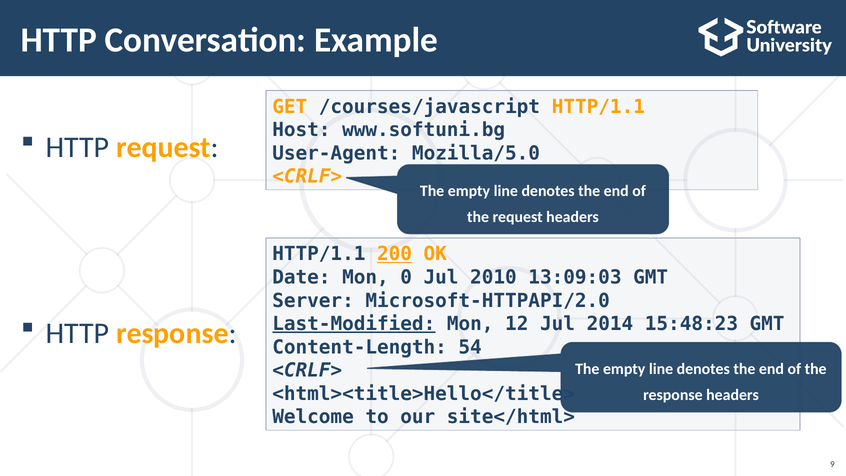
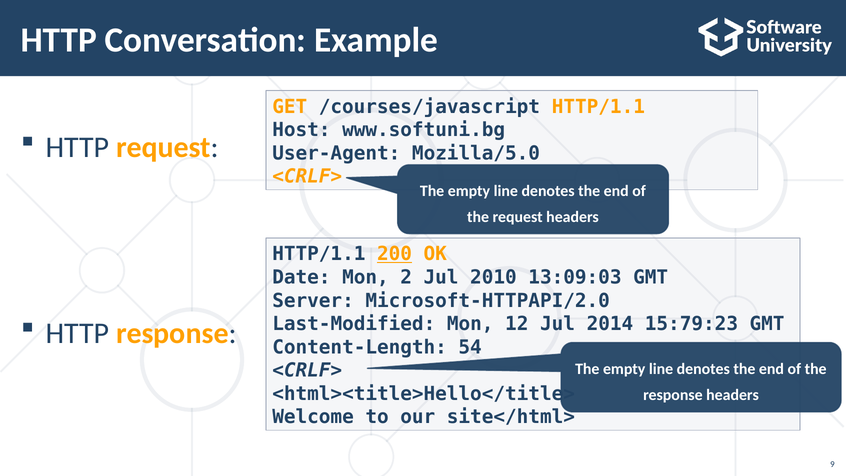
0: 0 -> 2 (406, 277)
Last-Modified underline: present -> none (354, 324)
15:48:23: 15:48:23 -> 15:79:23 (691, 324)
